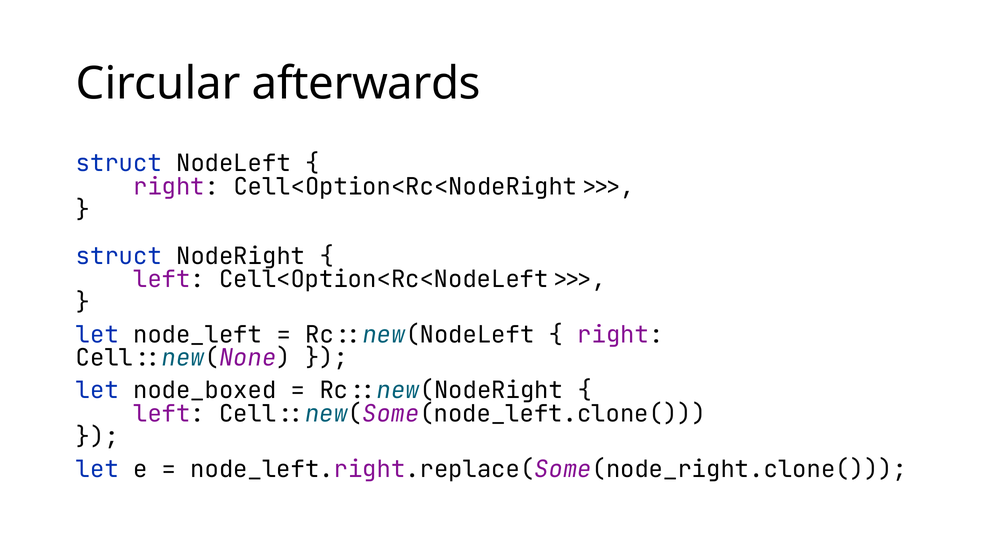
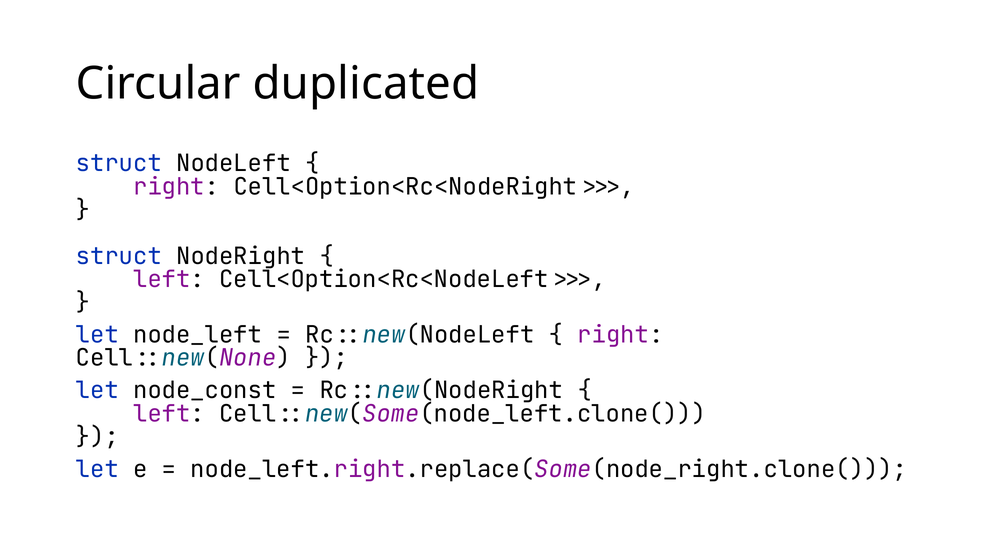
afterwards: afterwards -> duplicated (366, 84)
node_boxed: node_boxed -> node_const (205, 391)
